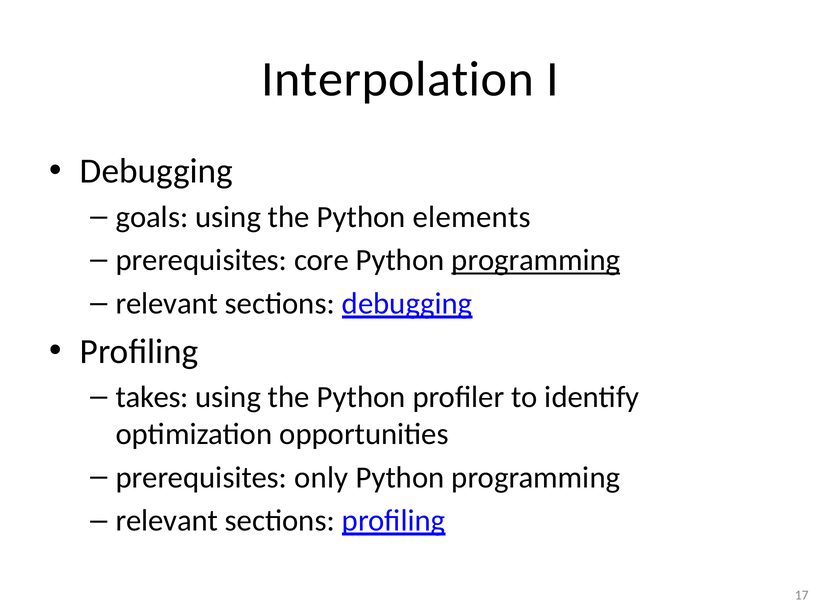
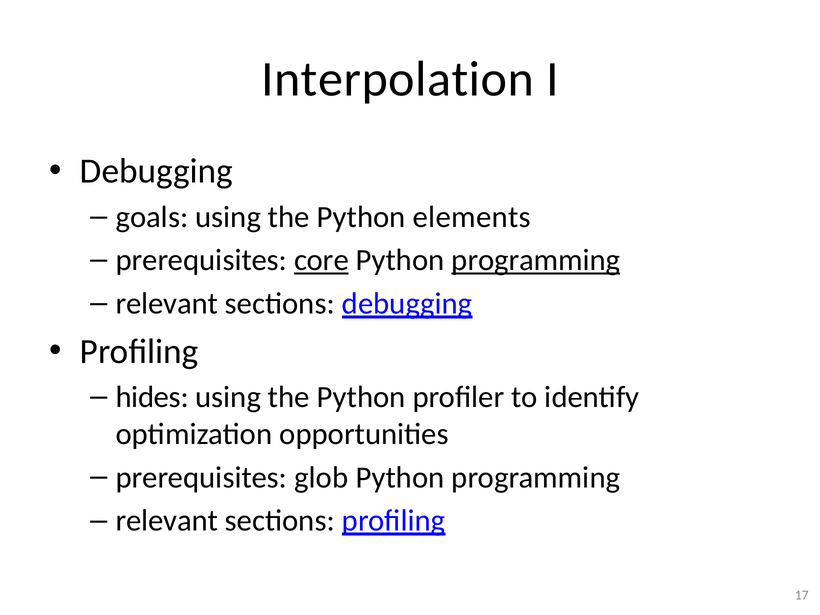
core underline: none -> present (321, 260)
takes: takes -> hides (152, 397)
only: only -> glob (321, 477)
